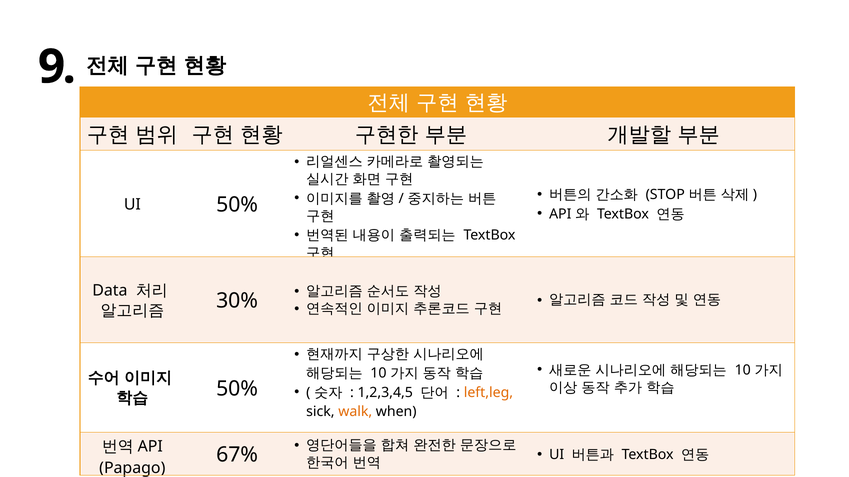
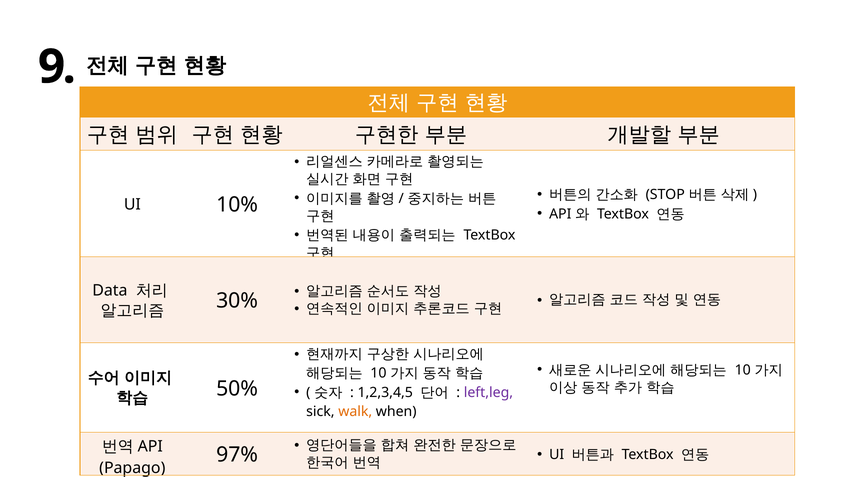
UI 50%: 50% -> 10% (237, 205)
left,leg colour: orange -> purple (488, 393)
67%: 67% -> 97% (237, 455)
